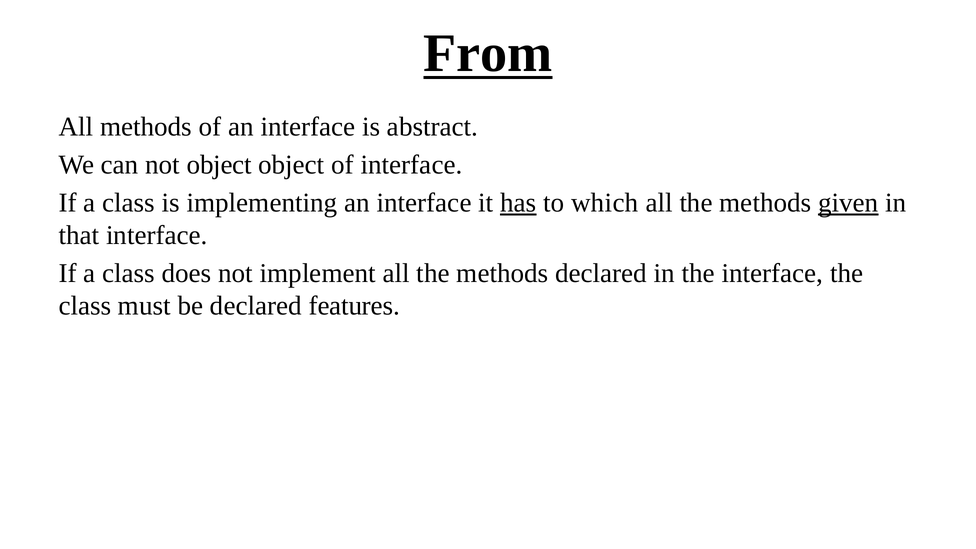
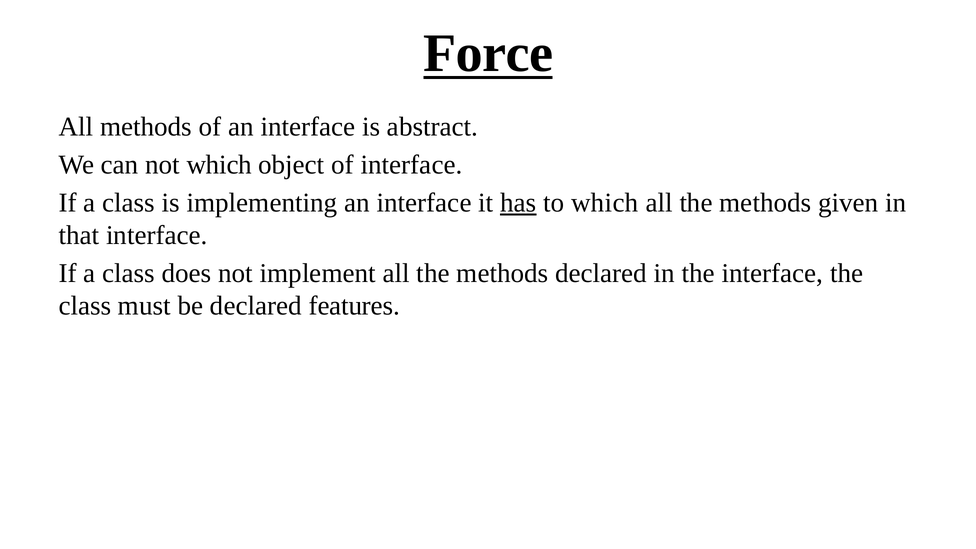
From: From -> Force (488, 54)
not object: object -> which (219, 165)
given underline: present -> none (848, 203)
